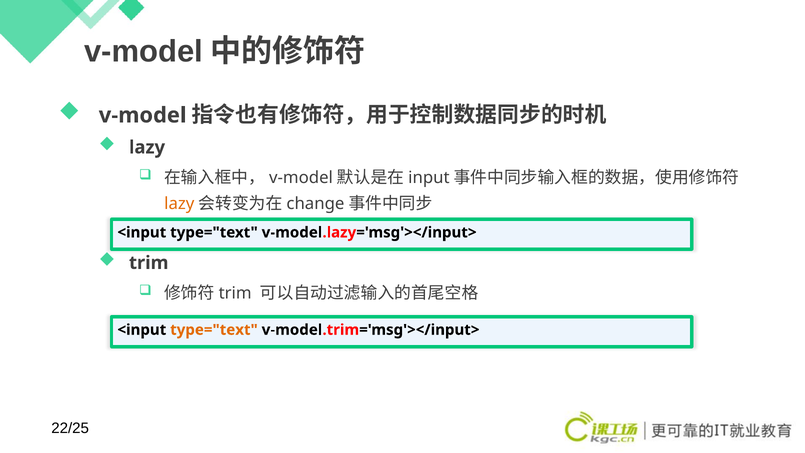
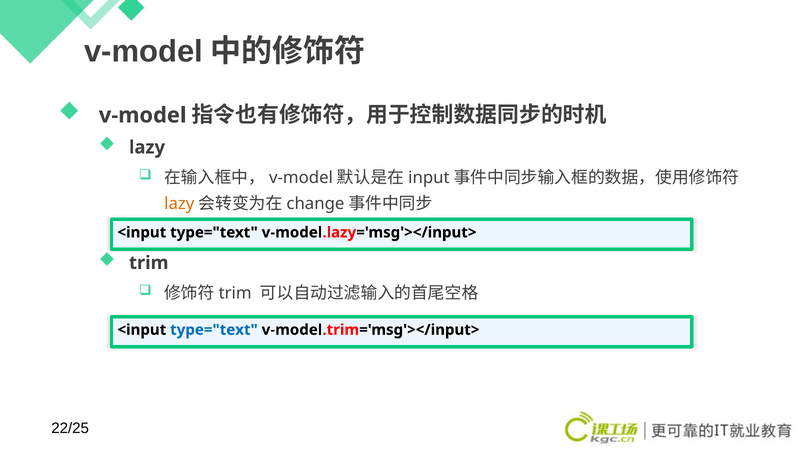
type="text colour: orange -> blue (214, 330)
